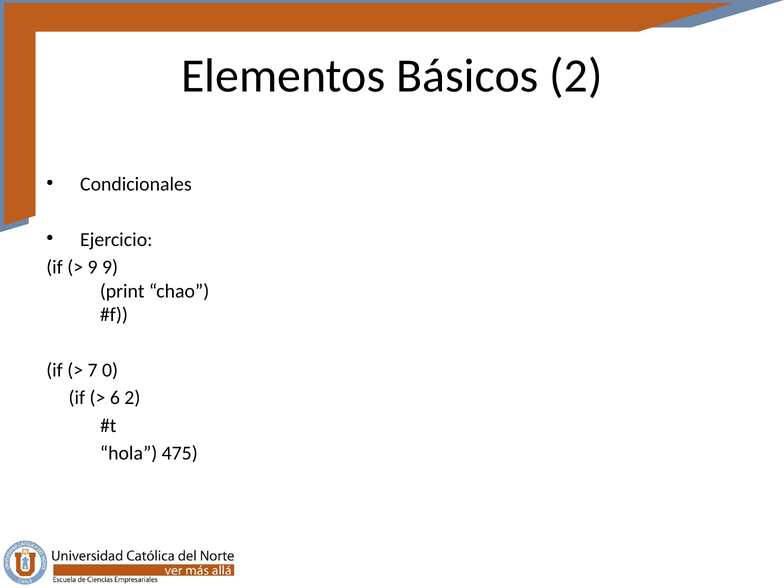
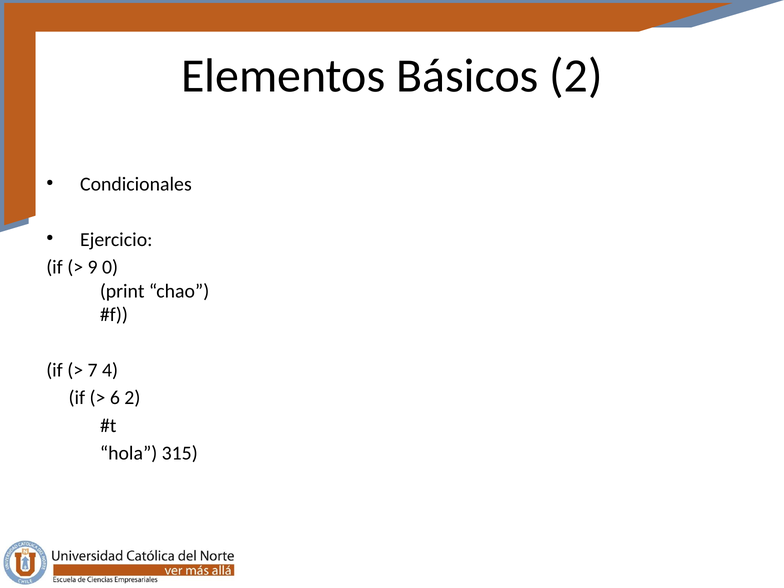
9 9: 9 -> 0 (110, 267)
0: 0 -> 4 (110, 370)
475: 475 -> 315 (180, 453)
